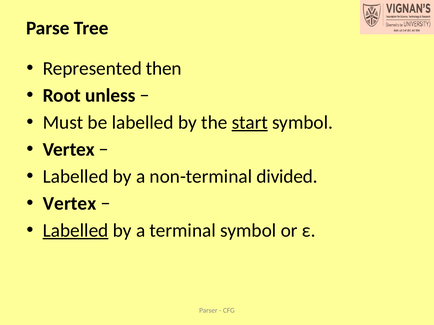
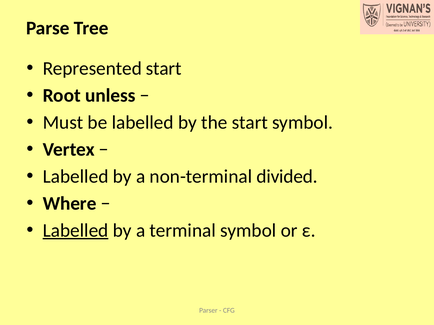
Represented then: then -> start (164, 68)
start underline: present -> none (250, 123)
Vertex: Vertex -> Where (70, 204)
